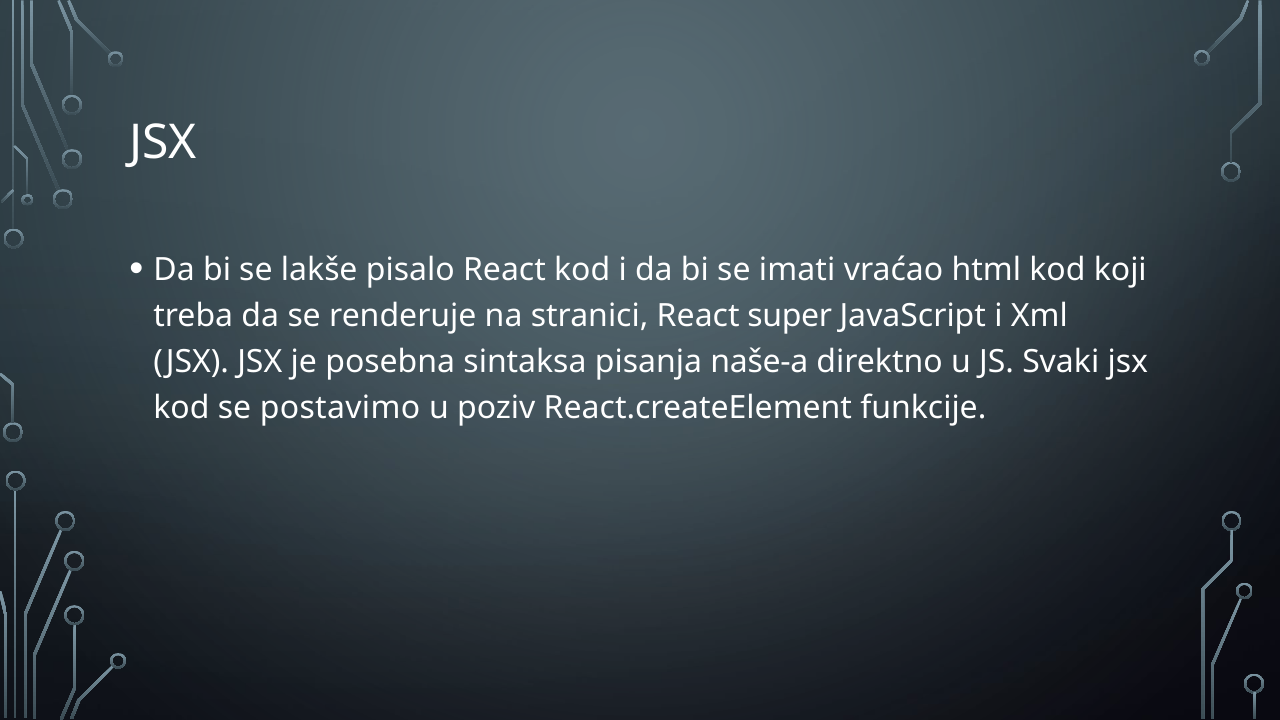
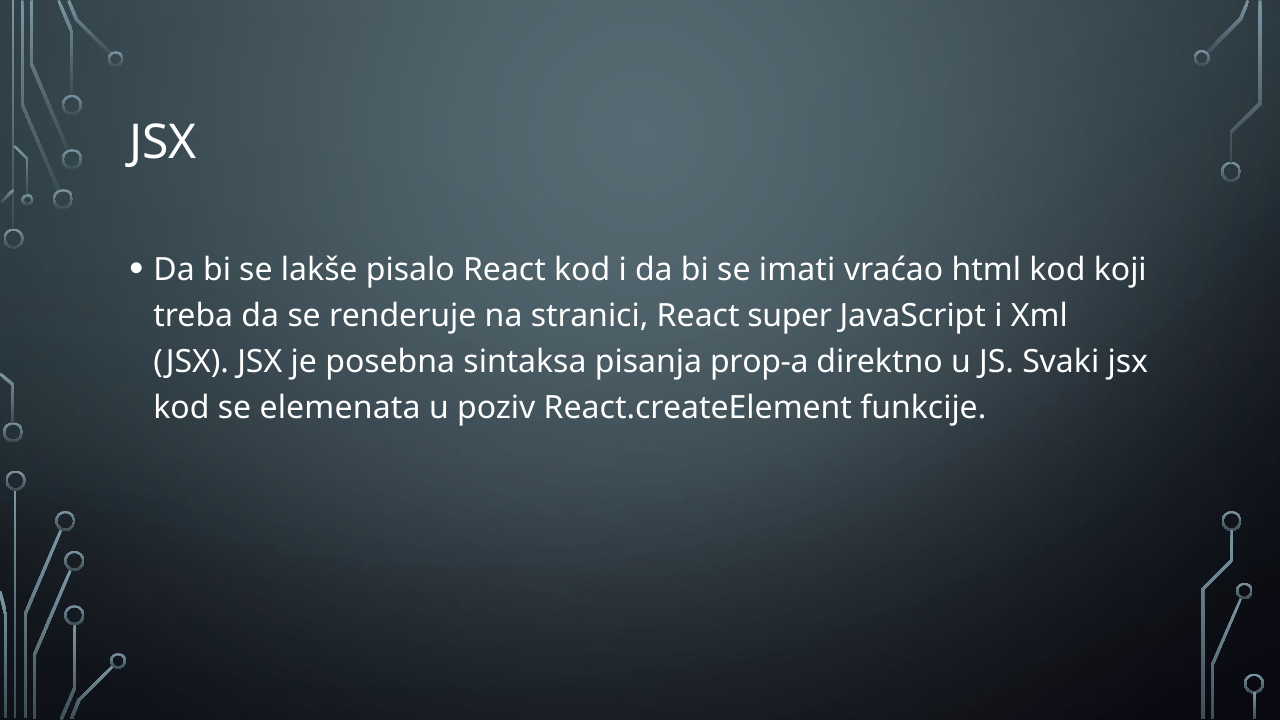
naše-a: naše-a -> prop-a (759, 362)
postavimo: postavimo -> elemenata (340, 408)
